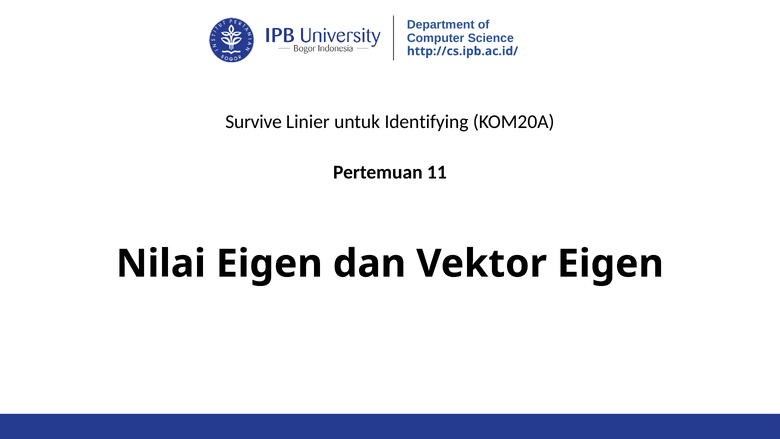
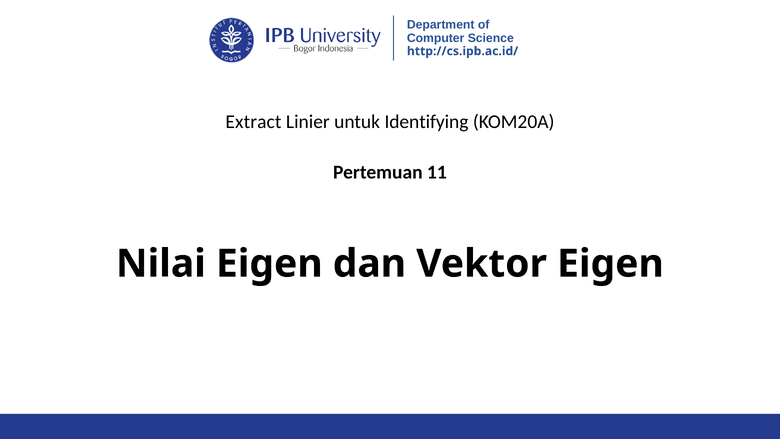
Survive: Survive -> Extract (253, 122)
